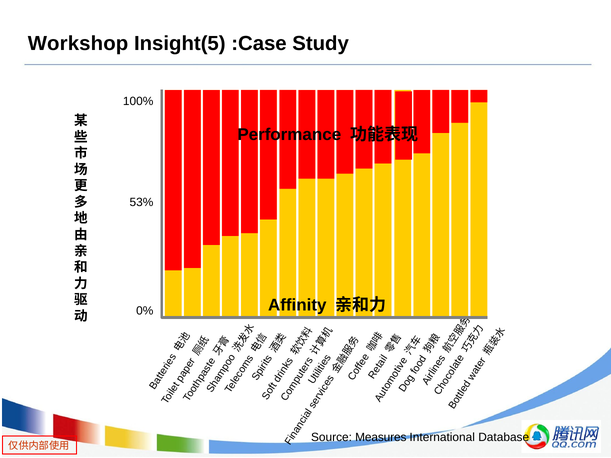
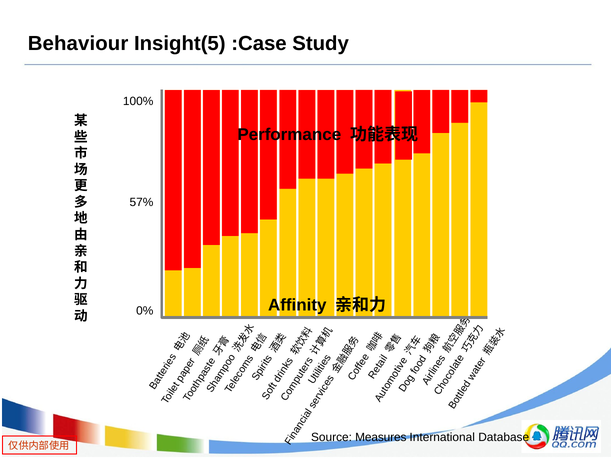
Workshop: Workshop -> Behaviour (78, 44)
53%: 53% -> 57% (141, 203)
